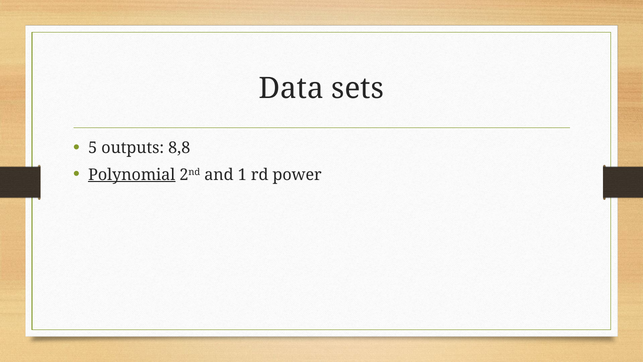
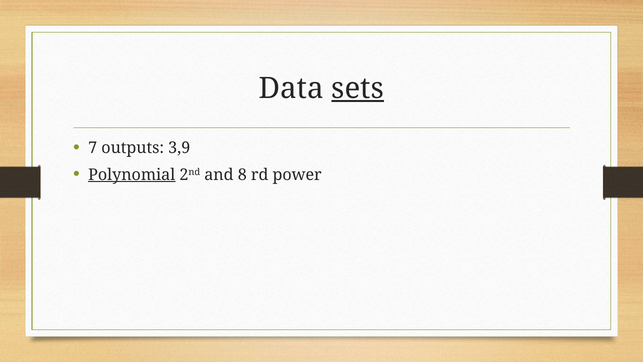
sets underline: none -> present (358, 88)
5: 5 -> 7 (93, 148)
8,8: 8,8 -> 3,9 (179, 148)
1: 1 -> 8 (242, 175)
